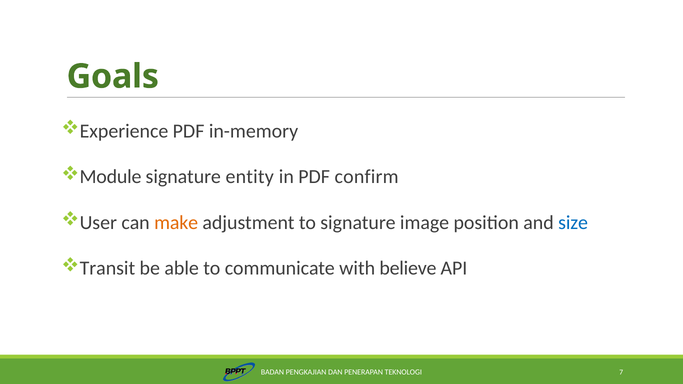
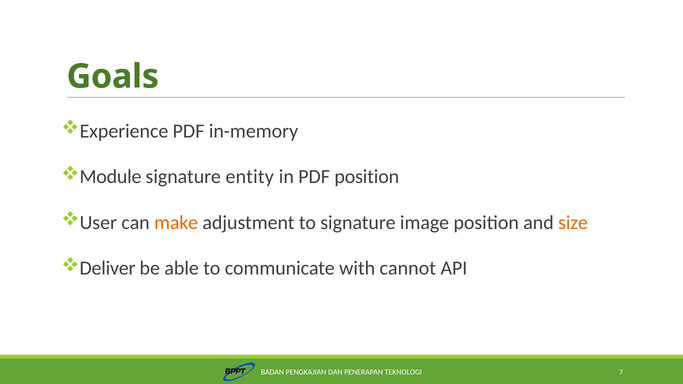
PDF confirm: confirm -> position (367, 177)
size colour: blue -> orange (573, 223)
Transit: Transit -> Deliver (107, 268)
believe: believe -> cannot (408, 268)
